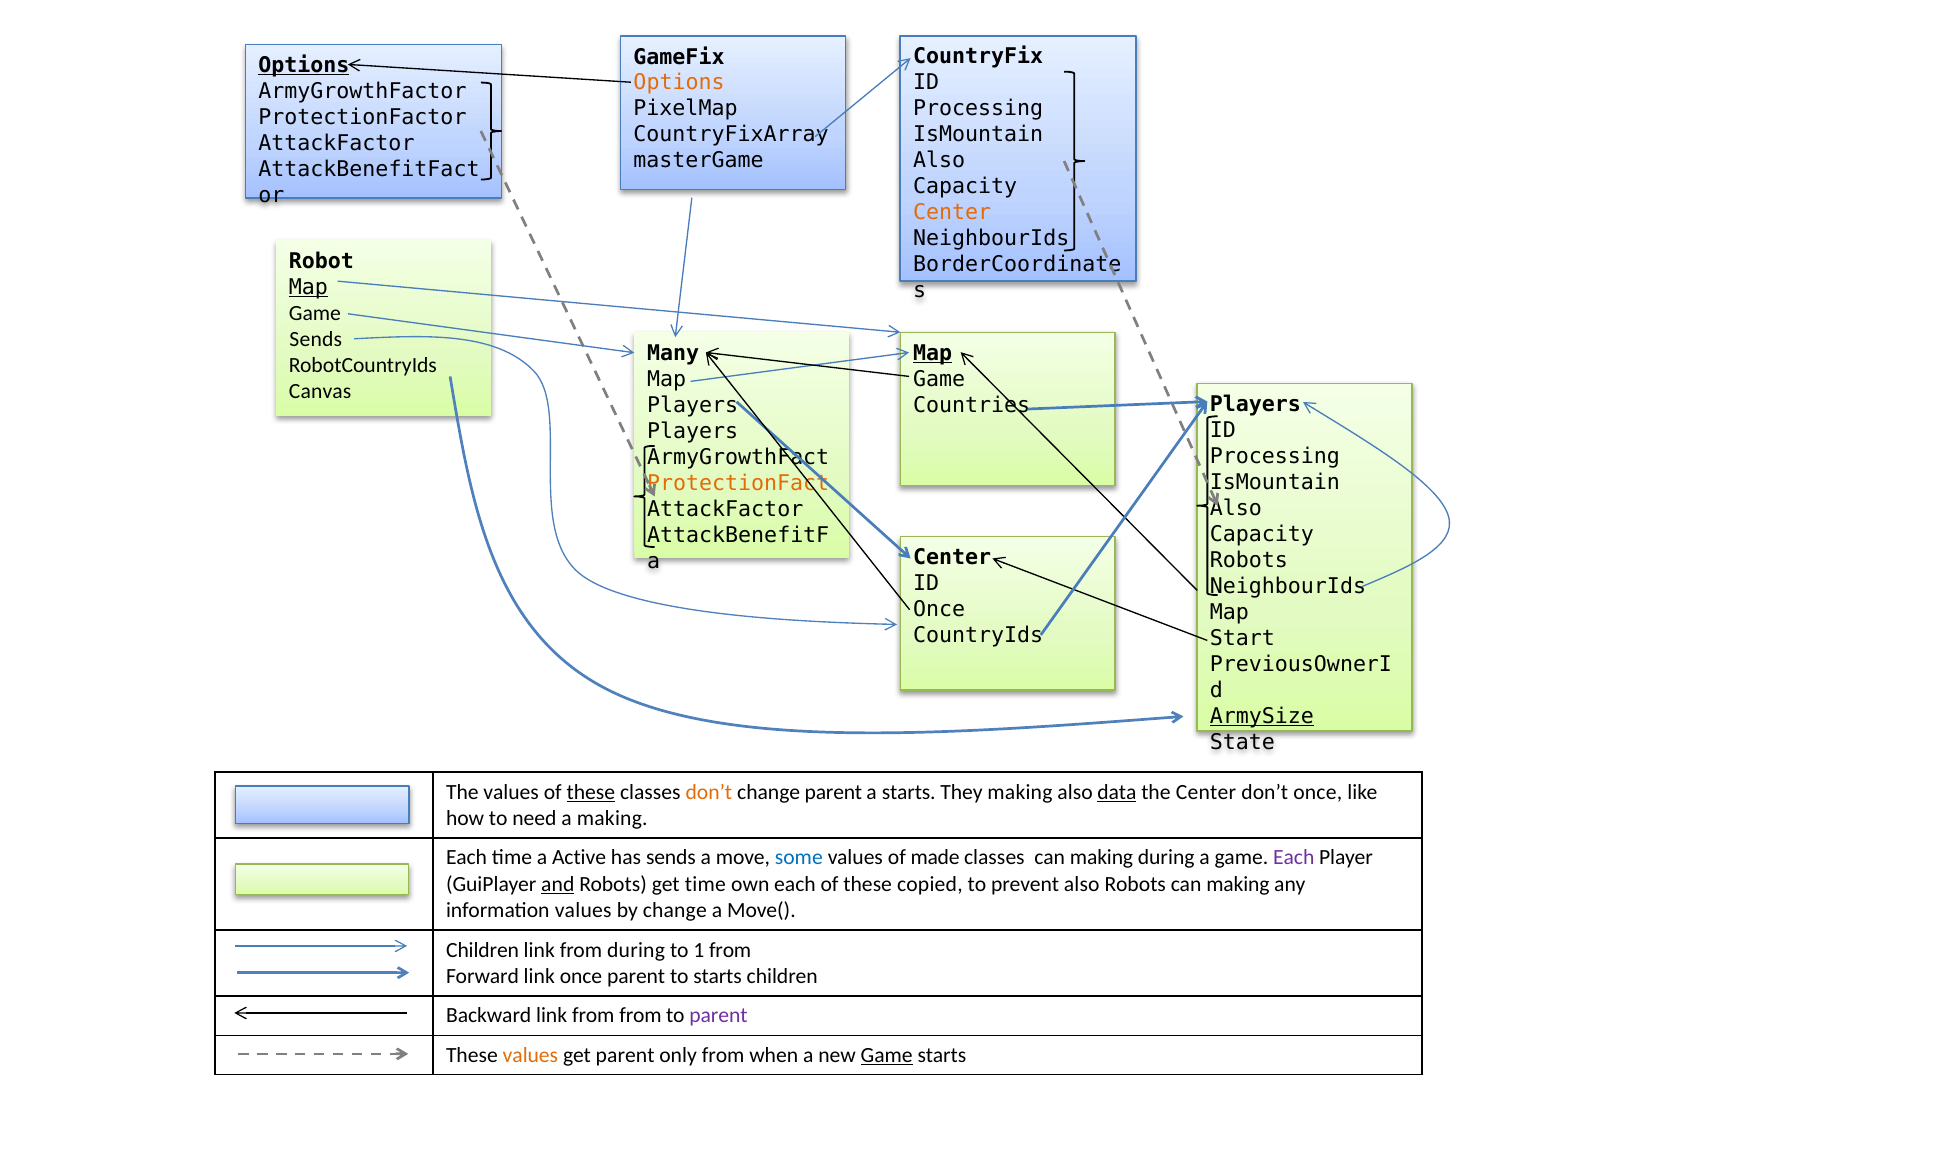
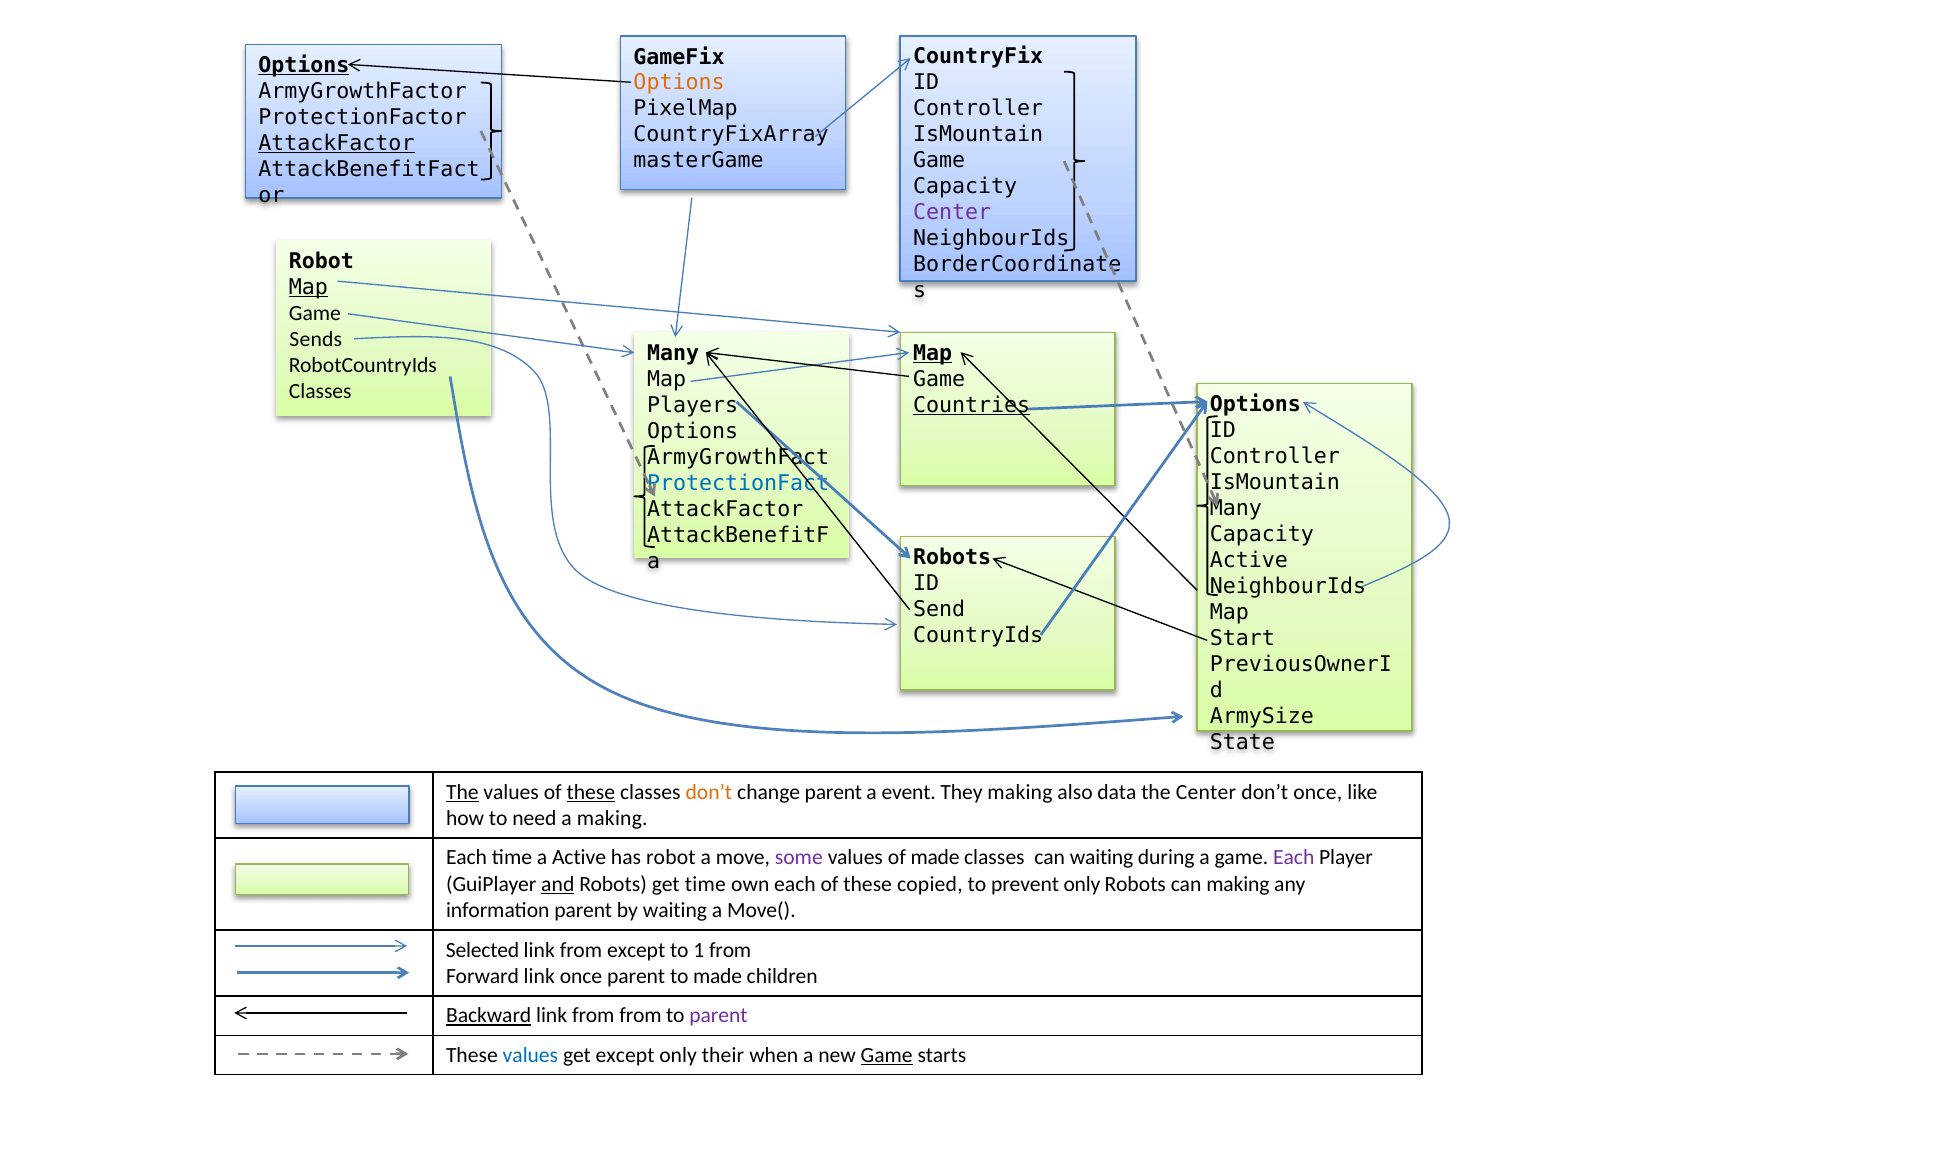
Processing: Processing -> Controller (978, 109)
AttackFactor underline: none -> present (336, 143)
Also: Also -> Game (939, 161)
Center colour: orange -> purple (952, 213)
Canvas: Canvas -> Classes (320, 391)
Players: Players -> Options (1255, 405)
Countries underline: none -> present (972, 405)
Players: Players -> Options (693, 431)
Processing: Processing -> Controller (1275, 457)
ProtectionFact colour: orange -> blue (738, 483)
Also: Also -> Many (1236, 508)
Center: Center -> Robots (952, 558)
Robots: Robots -> Active (1249, 560)
Once: Once -> Send (939, 610)
ArmySize underline: present -> none (1262, 716)
The underline: none -> present (462, 792)
a starts: starts -> event (909, 792)
data underline: present -> none (1117, 792)
has sends: sends -> robot (671, 858)
some colour: blue -> purple (799, 858)
classes can making: making -> waiting (1102, 858)
prevent also: also -> only (1082, 885)
information values: values -> parent (583, 911)
by change: change -> waiting (675, 911)
Children: Children -> Selected (483, 950)
from during: during -> except (636, 950)
to starts: starts -> made (718, 977)
Backward underline: none -> present (489, 1016)
values colour: orange -> blue (530, 1056)
get parent: parent -> except (625, 1056)
only from: from -> their (723, 1056)
